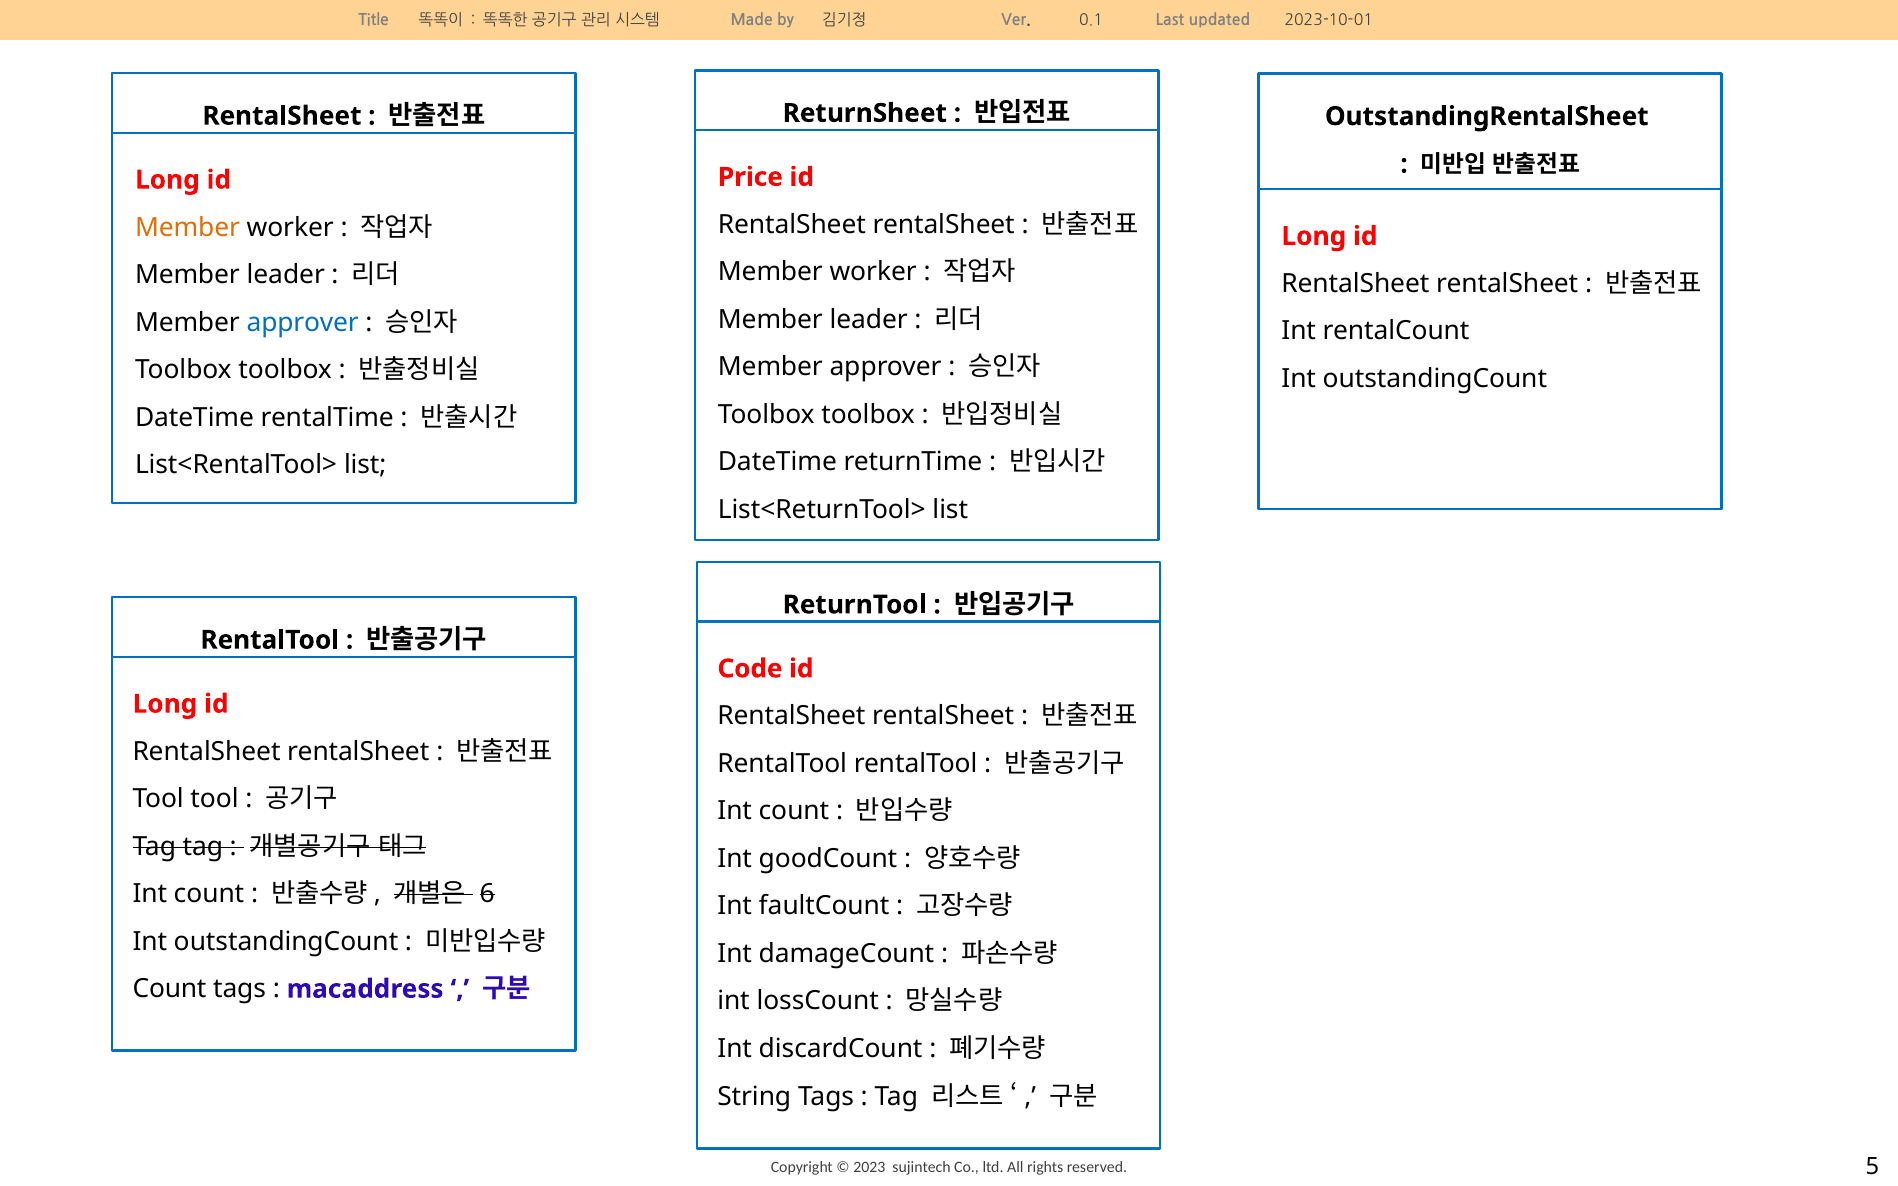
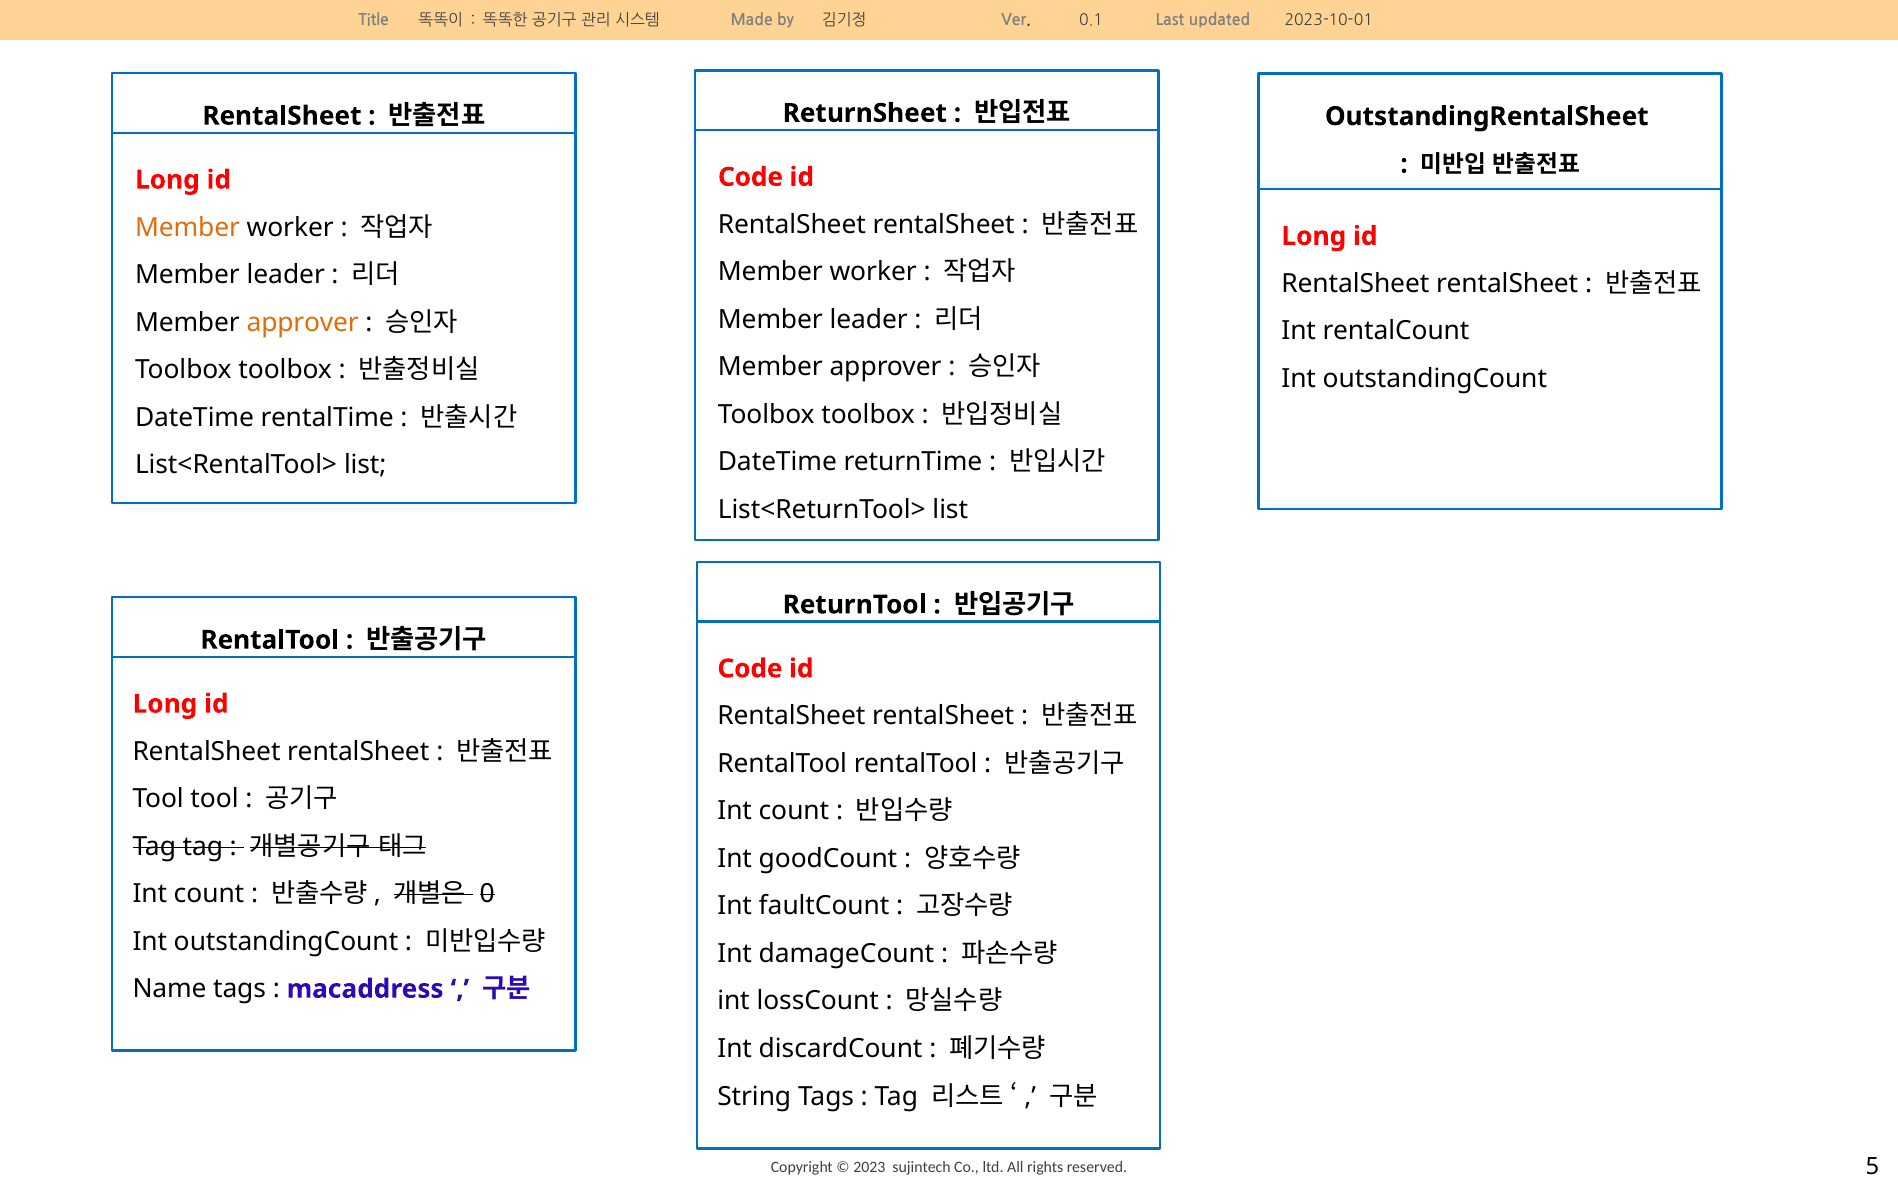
Price: Price -> Code (750, 177)
approver colour: blue -> orange (303, 322)
6: 6 -> 0 (487, 894)
Count: Count -> Name (170, 989)
